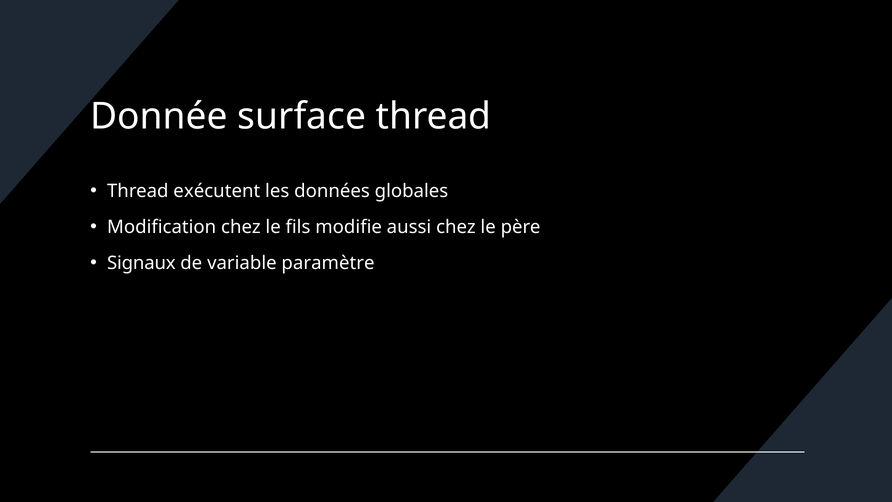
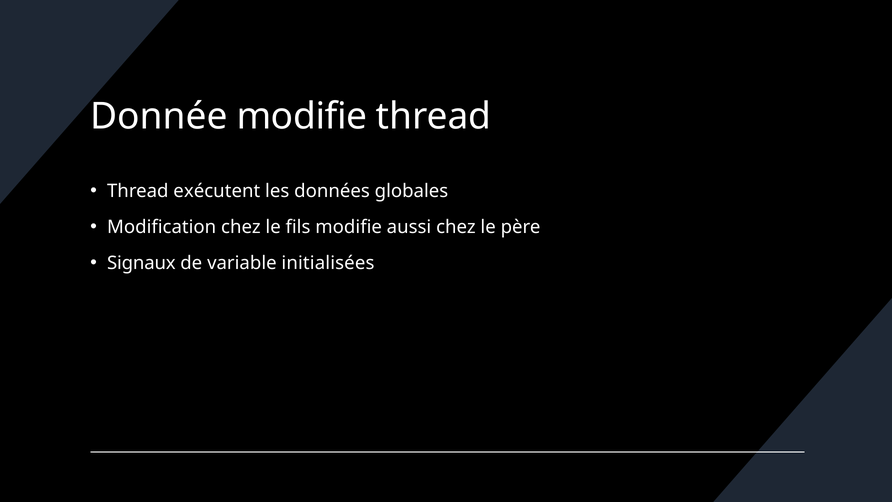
Donnée surface: surface -> modifie (302, 116)
paramètre: paramètre -> initialisées (328, 263)
